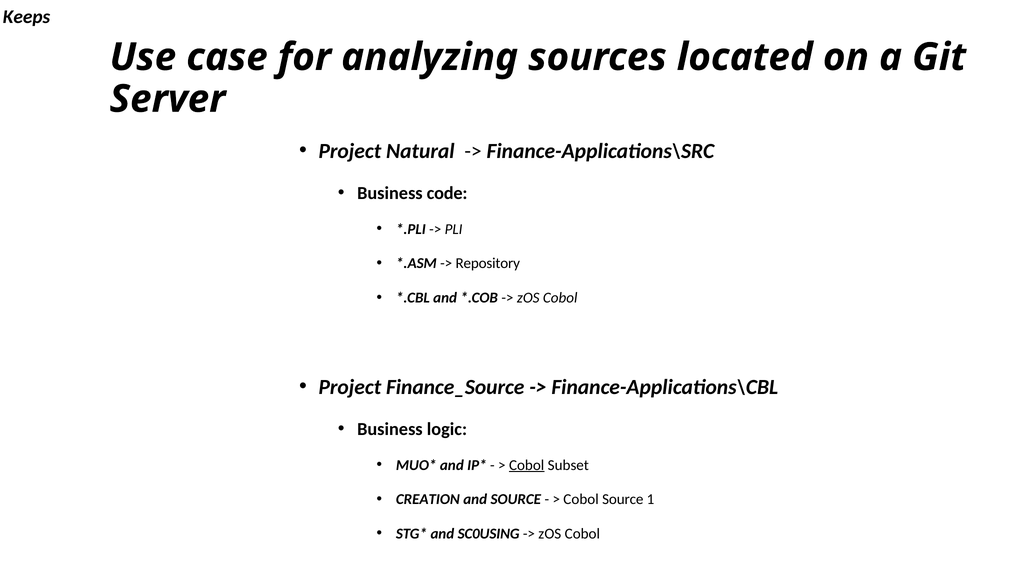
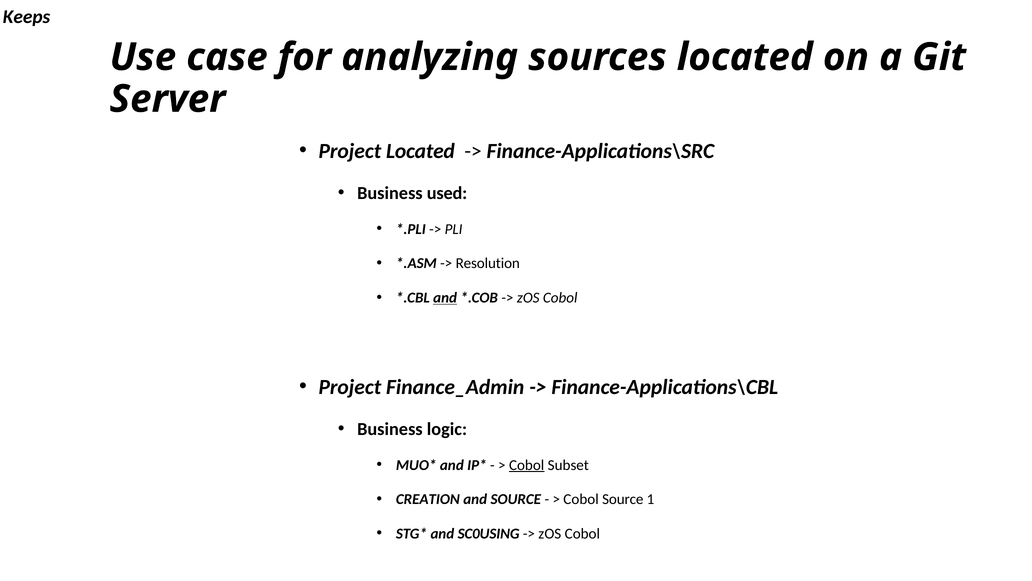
Project Natural: Natural -> Located (420, 151)
code: code -> used (447, 193)
Repository: Repository -> Resolution (488, 263)
and underline: none -> present (445, 297)
Finance_Source: Finance_Source -> Finance_Admin (455, 387)
